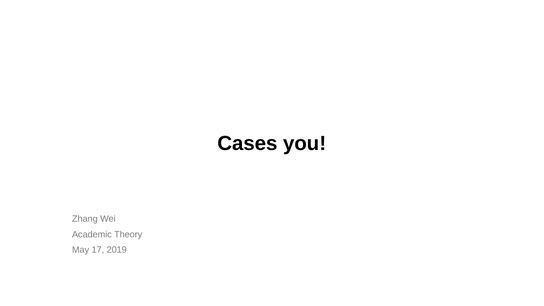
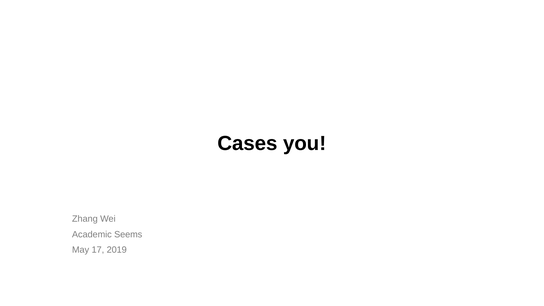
Theory: Theory -> Seems (128, 234)
